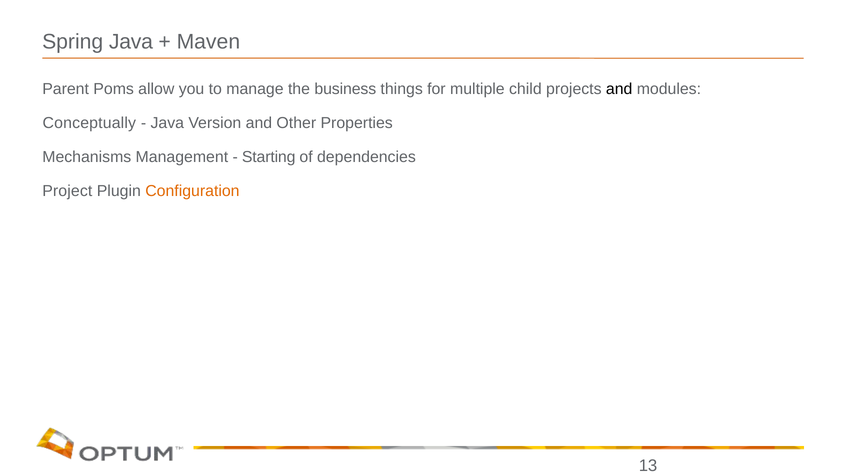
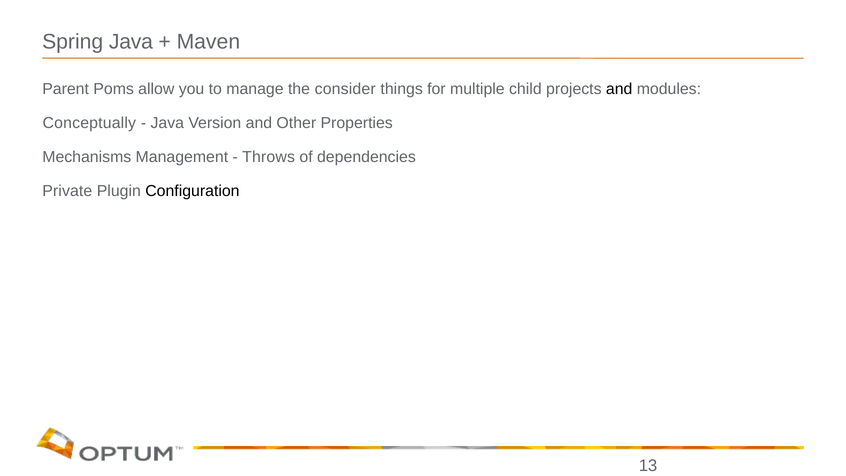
business: business -> consider (345, 89)
Starting: Starting -> Throws (269, 157)
Project: Project -> Private (67, 191)
Configuration colour: orange -> black (192, 191)
